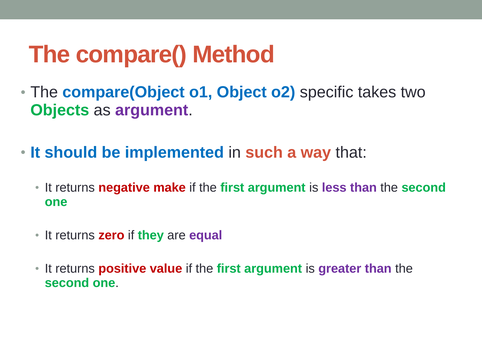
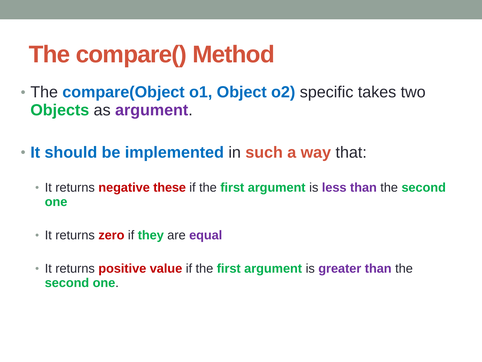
make: make -> these (170, 187)
